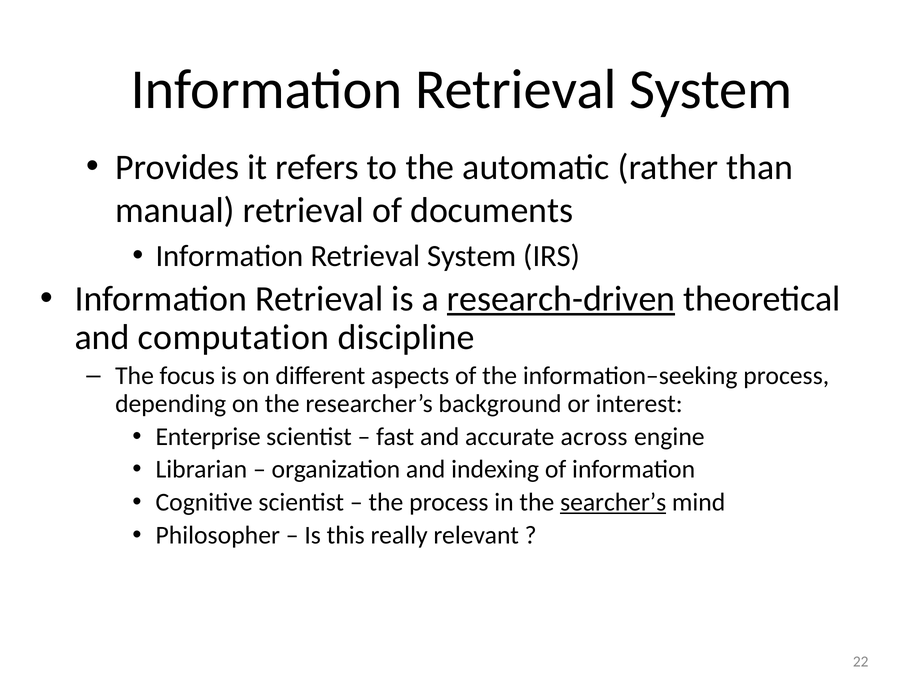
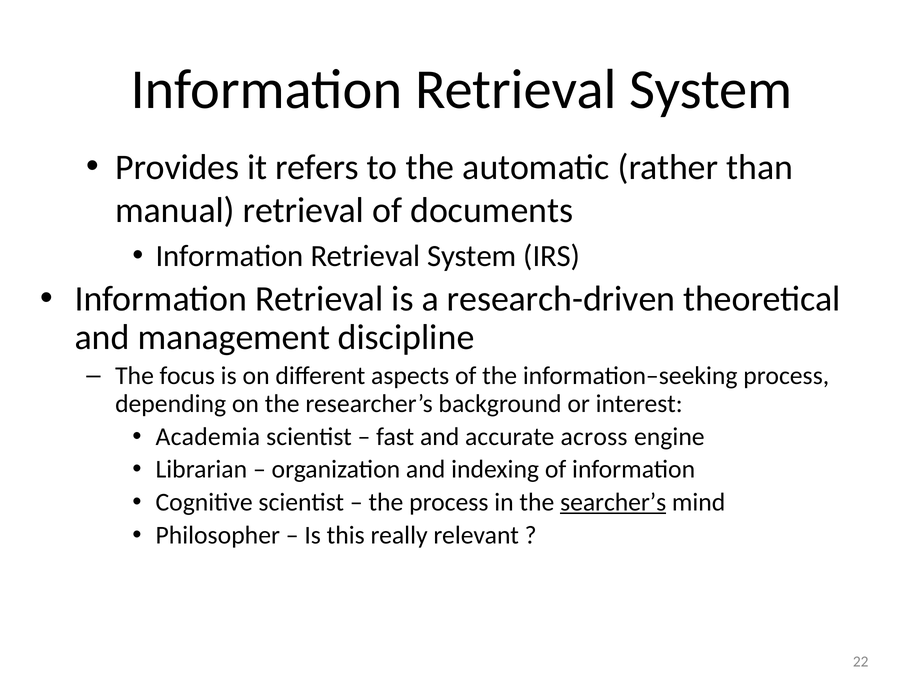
research-driven underline: present -> none (561, 299)
computation: computation -> management (234, 337)
Enterprise: Enterprise -> Academia (208, 437)
